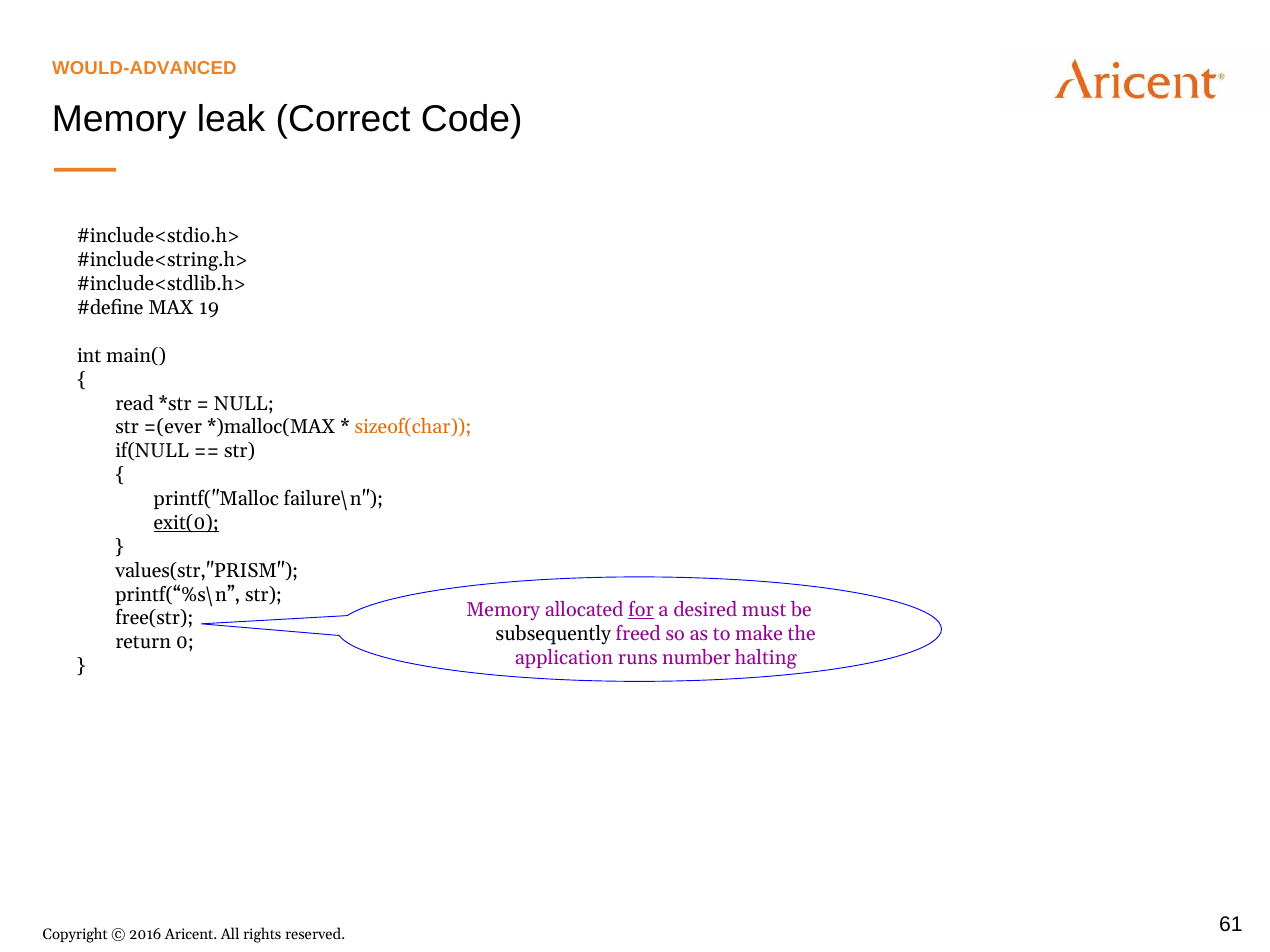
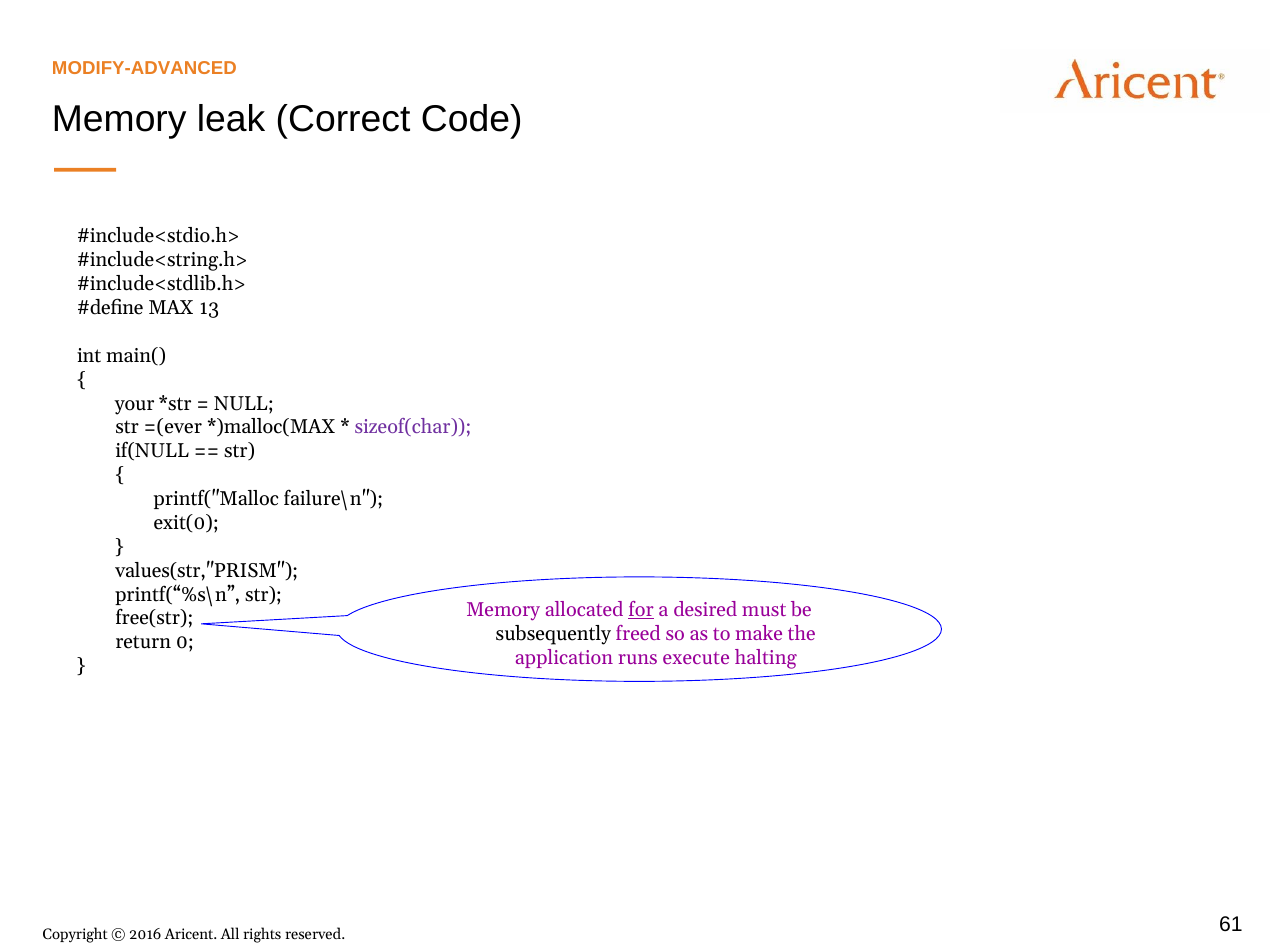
WOULD-ADVANCED: WOULD-ADVANCED -> MODIFY-ADVANCED (144, 69)
19: 19 -> 13 (209, 308)
read: read -> your (135, 404)
sizeof(char colour: orange -> purple (413, 427)
exit(0 underline: present -> none (186, 523)
number: number -> execute (696, 658)
